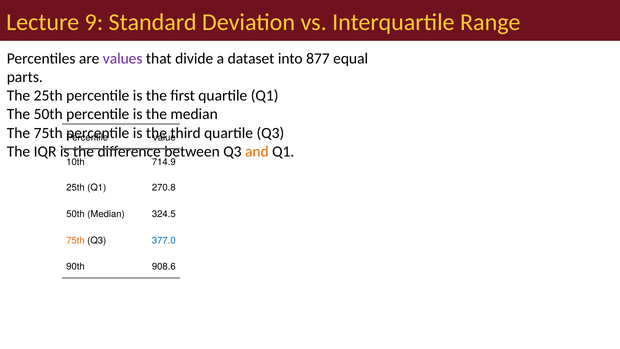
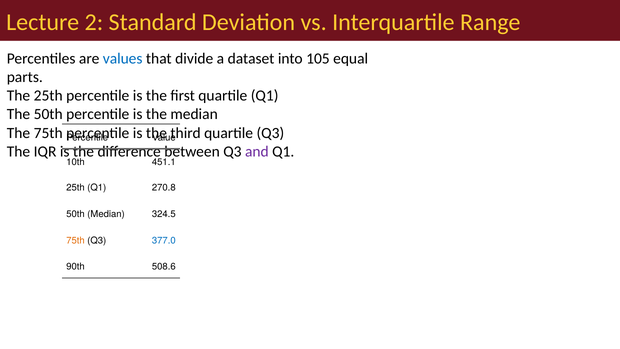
9: 9 -> 2 (94, 22)
values colour: purple -> blue (123, 58)
877: 877 -> 105 (318, 58)
and colour: orange -> purple (257, 151)
714.9: 714.9 -> 451.1 (164, 162)
908.6: 908.6 -> 508.6 (164, 266)
